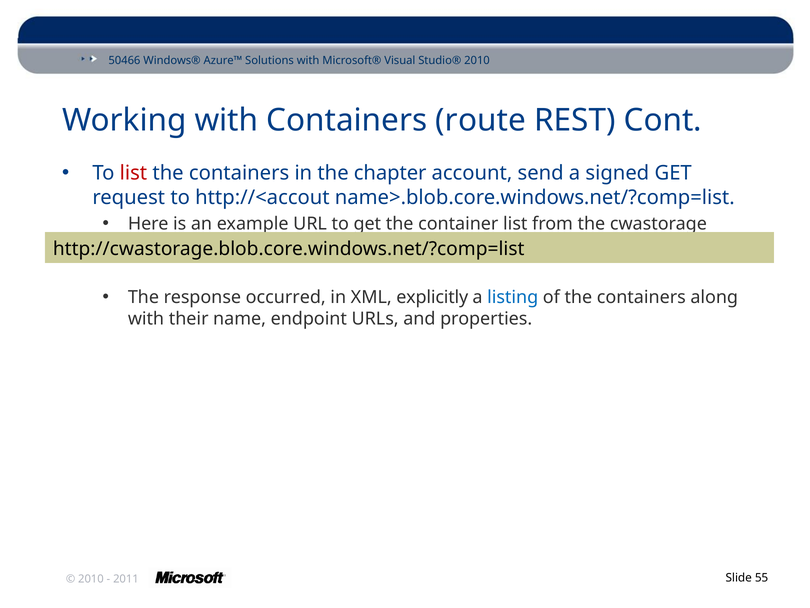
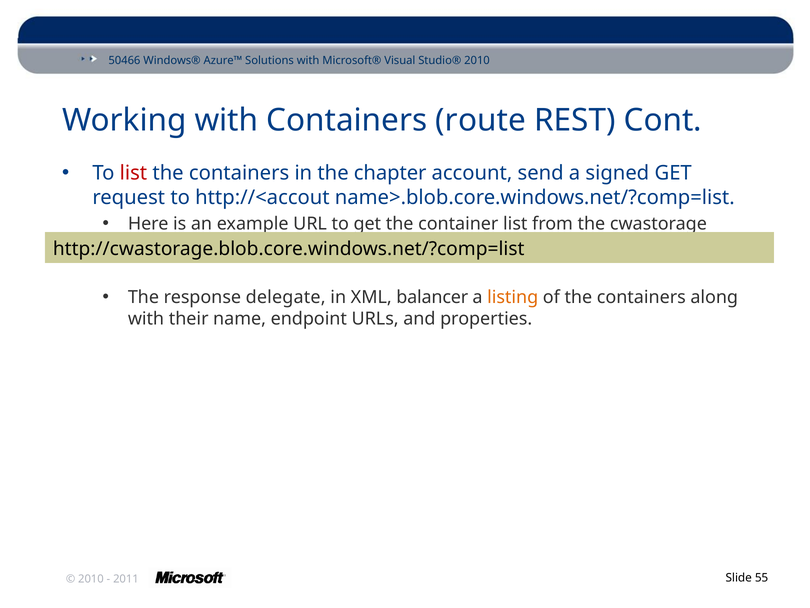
occurred: occurred -> delegate (286, 297)
explicitly: explicitly -> balancer (432, 297)
listing colour: blue -> orange (513, 297)
